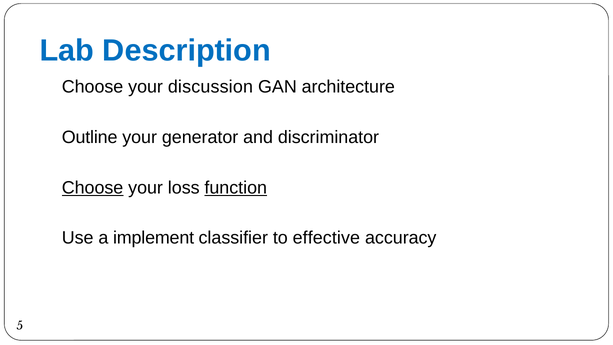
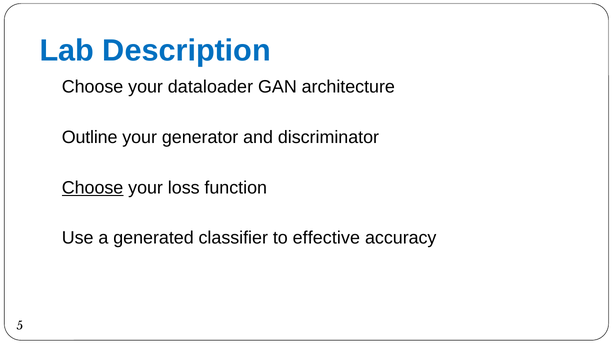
discussion: discussion -> dataloader (210, 87)
function underline: present -> none (236, 188)
implement: implement -> generated (154, 238)
